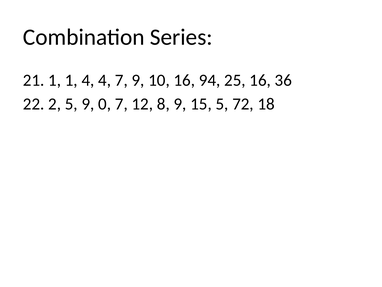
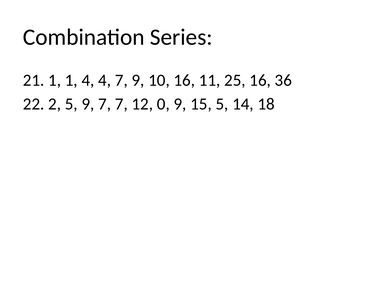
94: 94 -> 11 (210, 80)
9 0: 0 -> 7 (105, 104)
8: 8 -> 0 (163, 104)
72: 72 -> 14 (243, 104)
